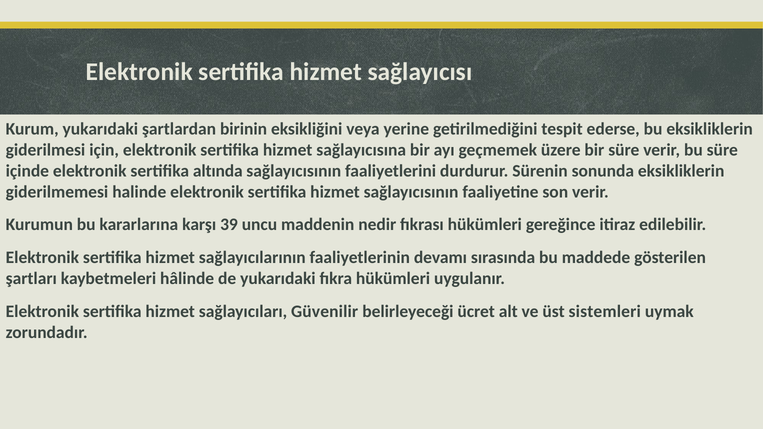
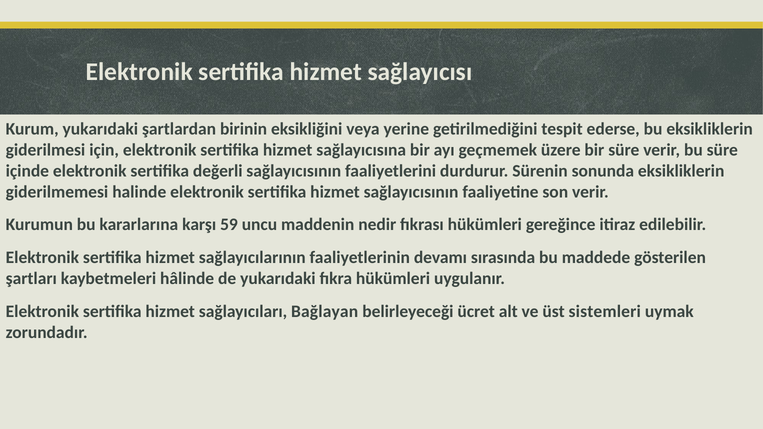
altında: altında -> değerli (218, 171)
39: 39 -> 59 (229, 225)
Güvenilir: Güvenilir -> Bağlayan (325, 312)
